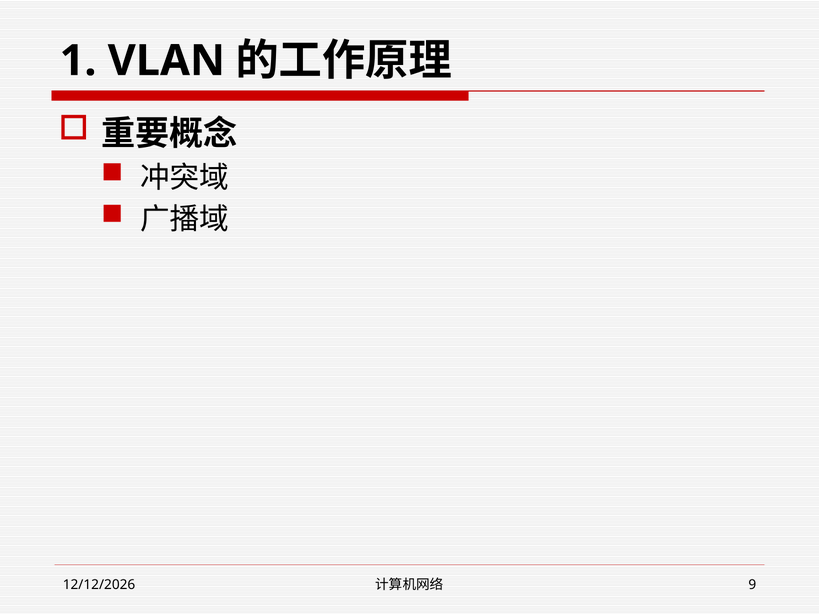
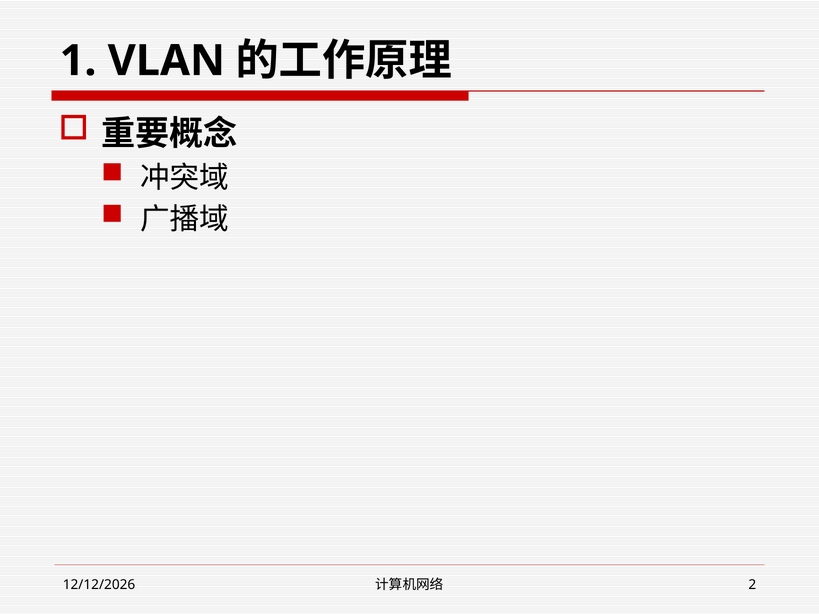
9: 9 -> 2 (752, 585)
